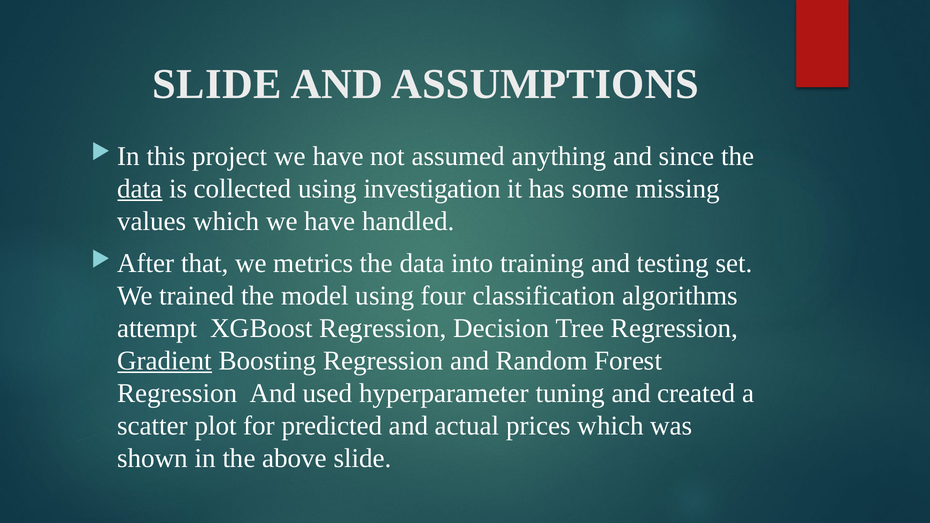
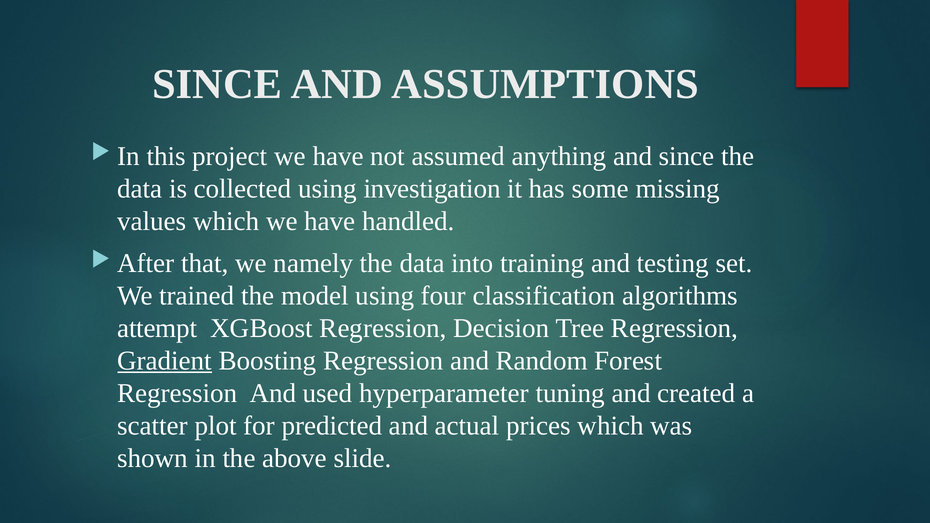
SLIDE: SLIDE -> SINCE (217, 84)
data underline: present -> none (140, 189)
metrics: metrics -> namely (313, 263)
